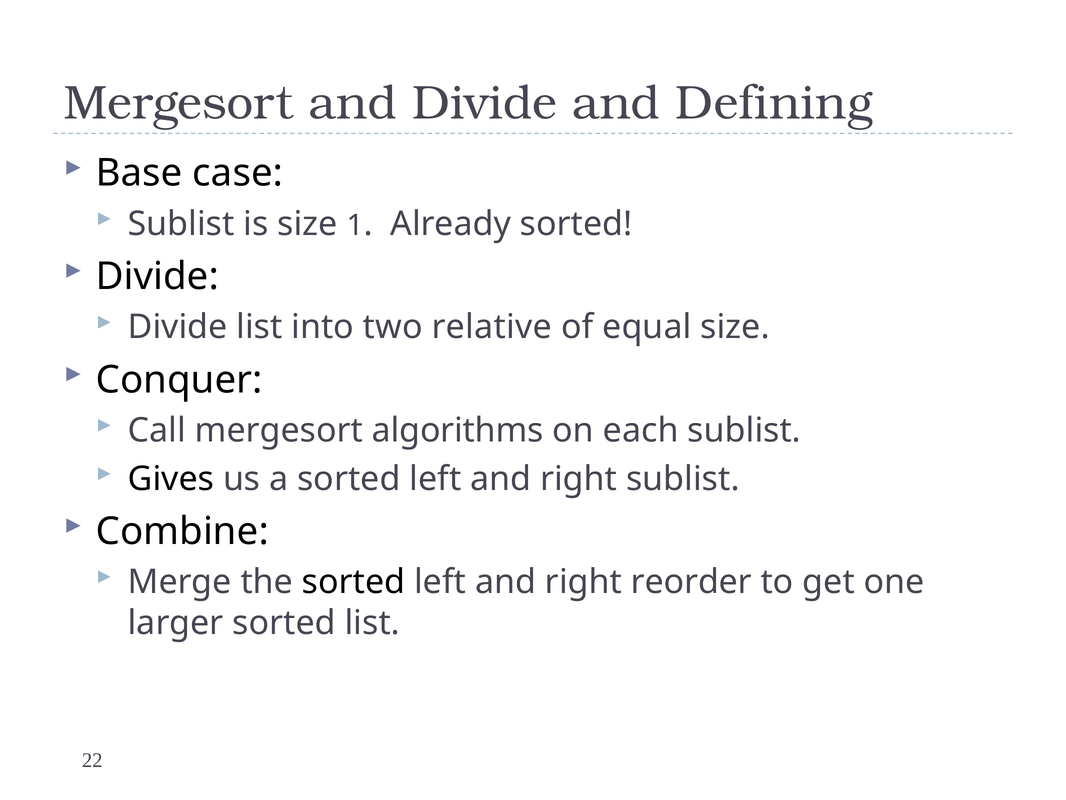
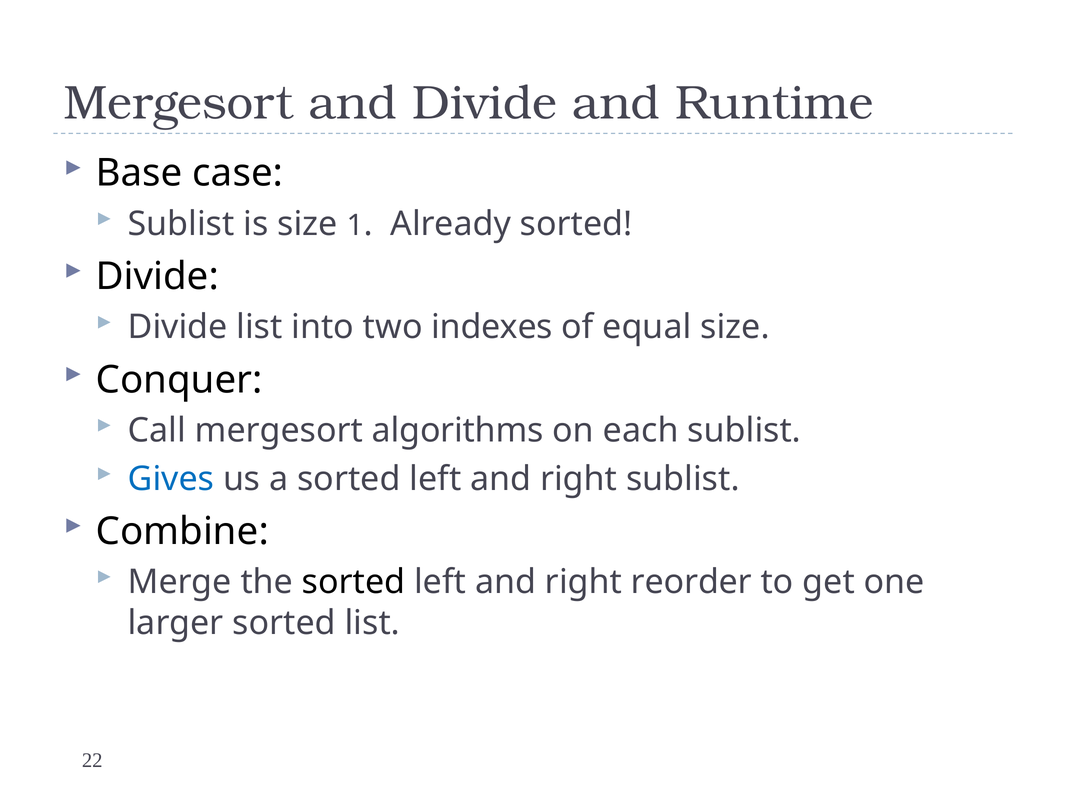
Defining: Defining -> Runtime (774, 103)
relative: relative -> indexes (492, 327)
Gives colour: black -> blue (171, 479)
